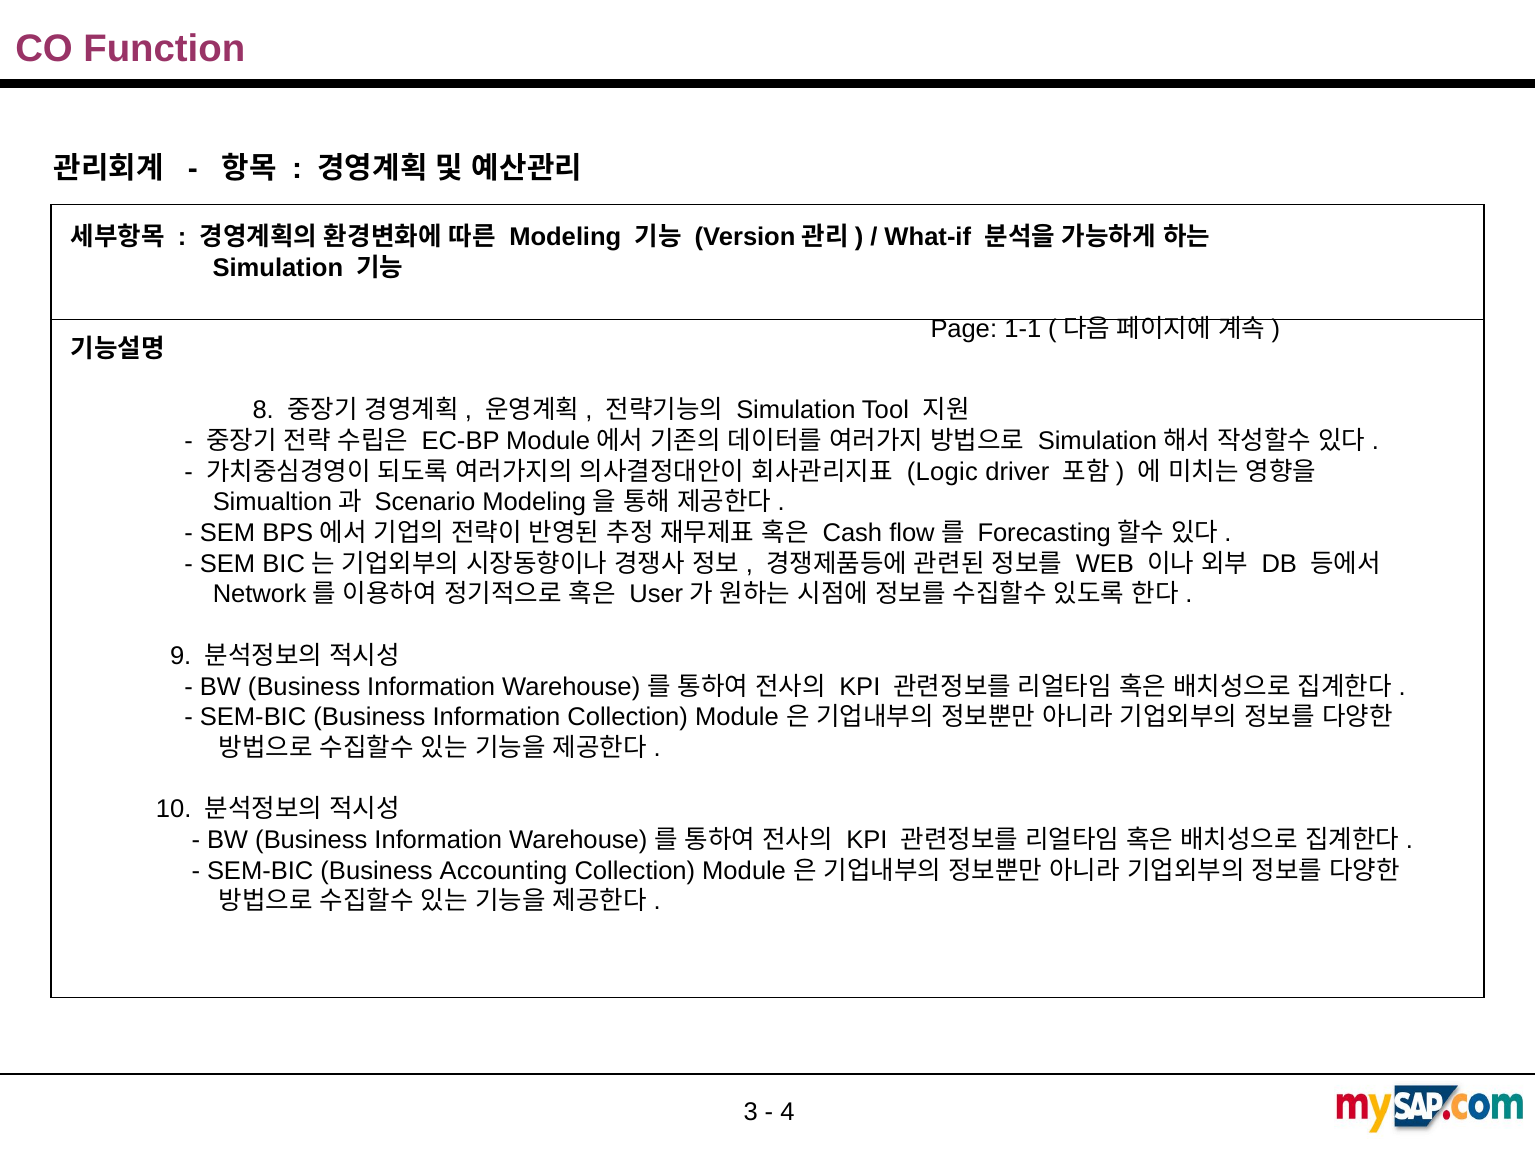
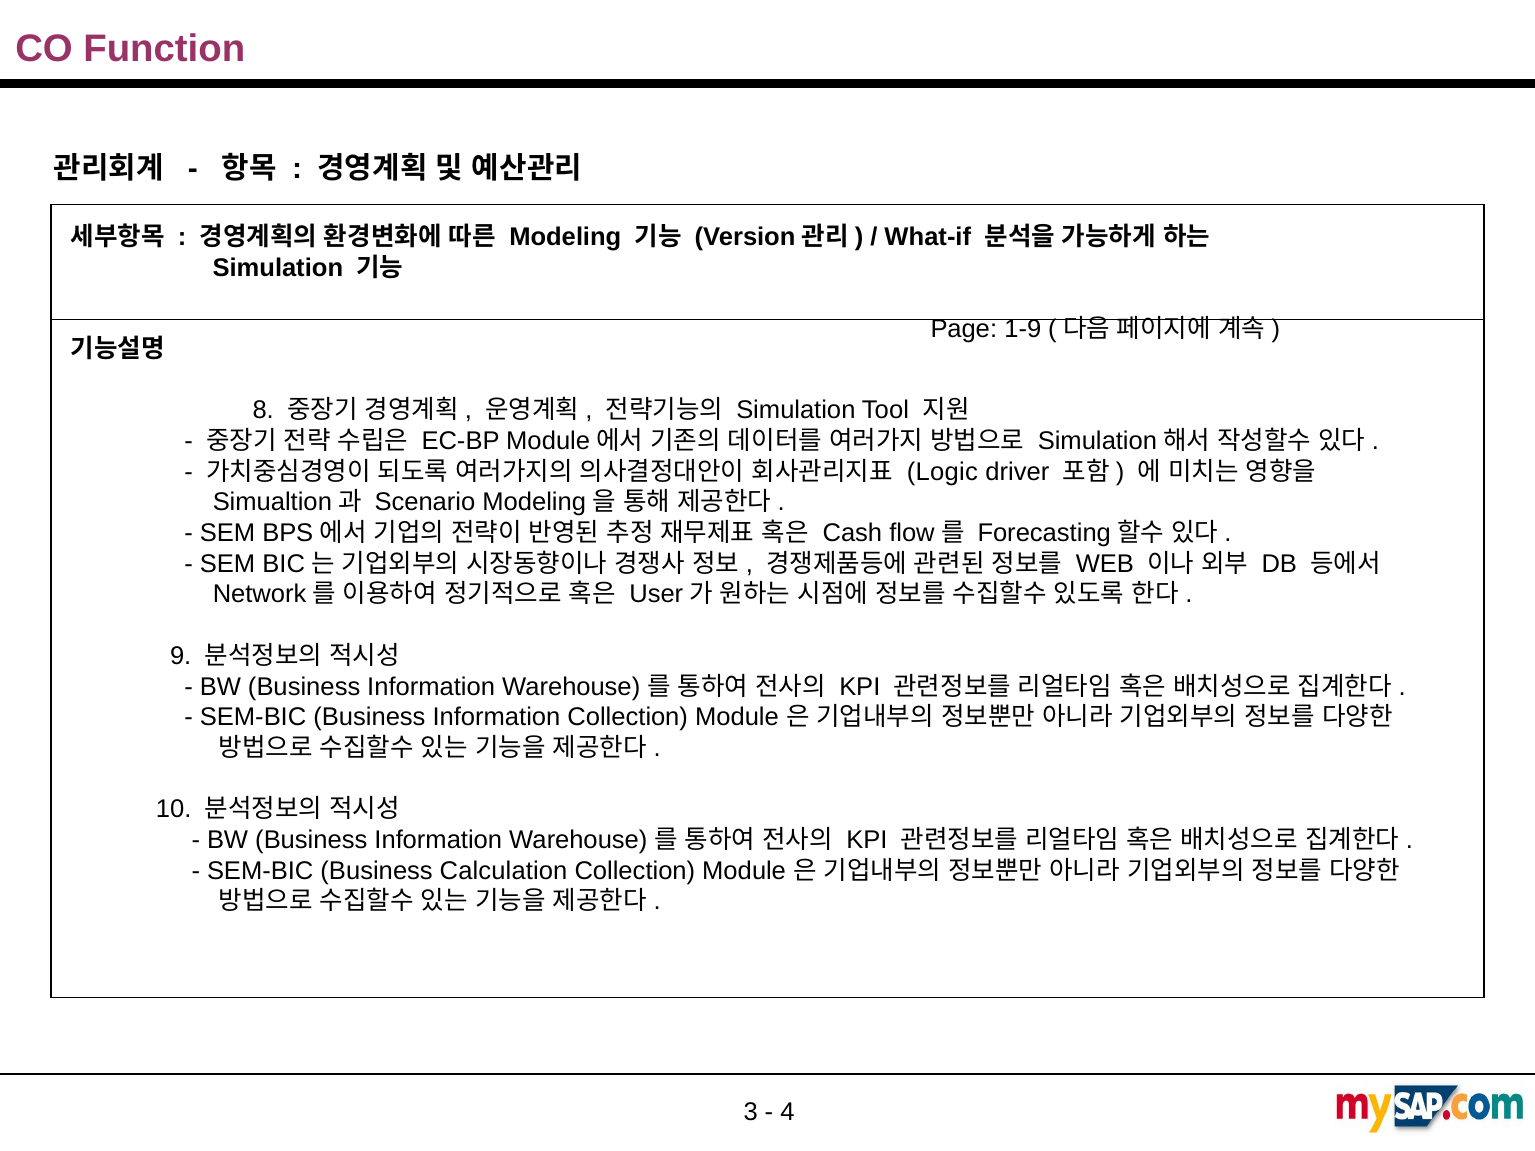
1-1: 1-1 -> 1-9 (1023, 329)
Accounting: Accounting -> Calculation (504, 871)
